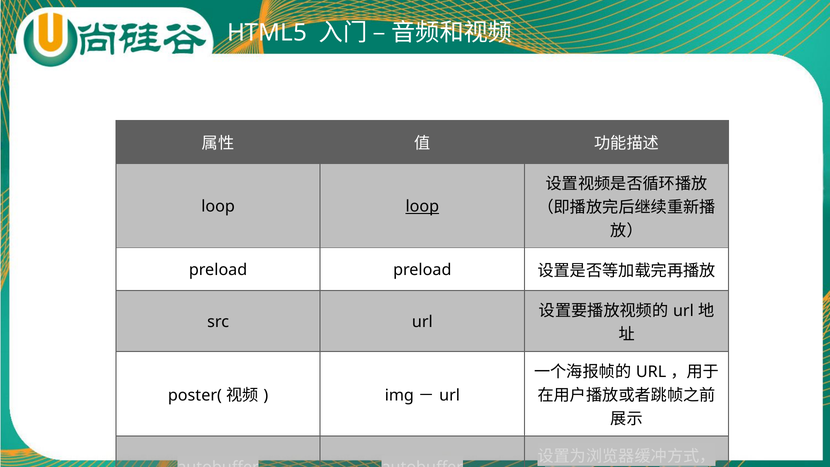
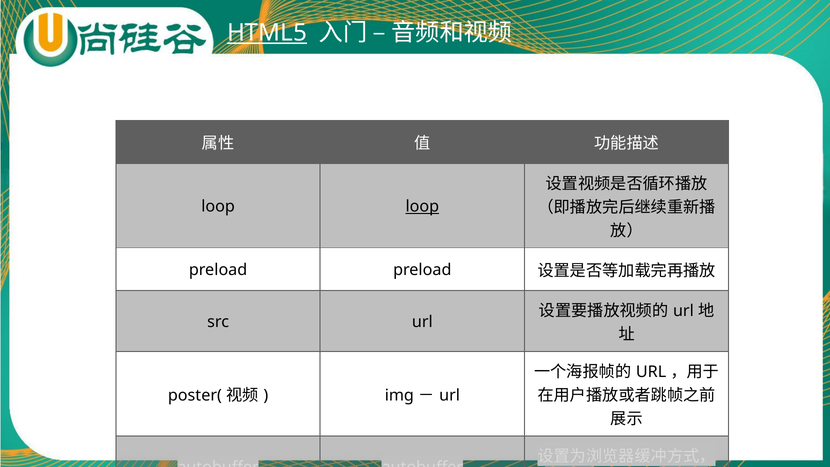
HTML5 underline: none -> present (267, 33)
